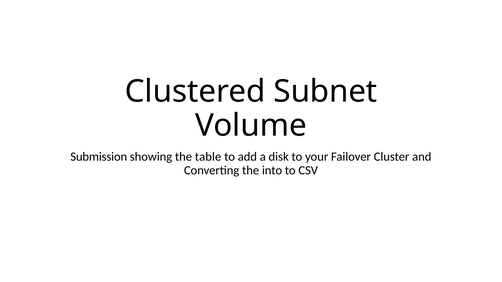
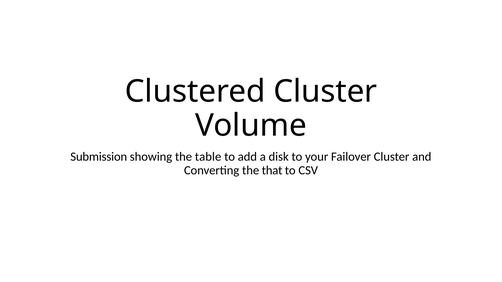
Clustered Subnet: Subnet -> Cluster (325, 92)
into: into -> that (272, 170)
